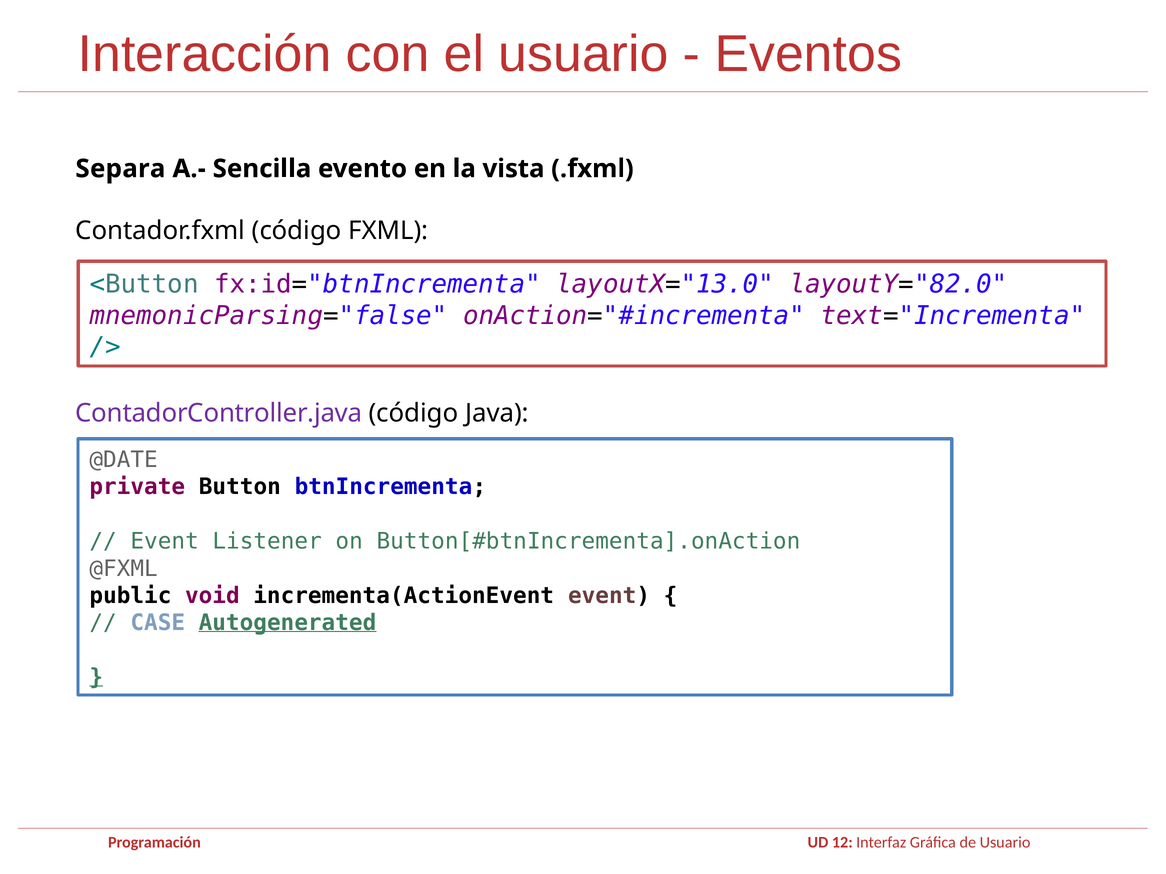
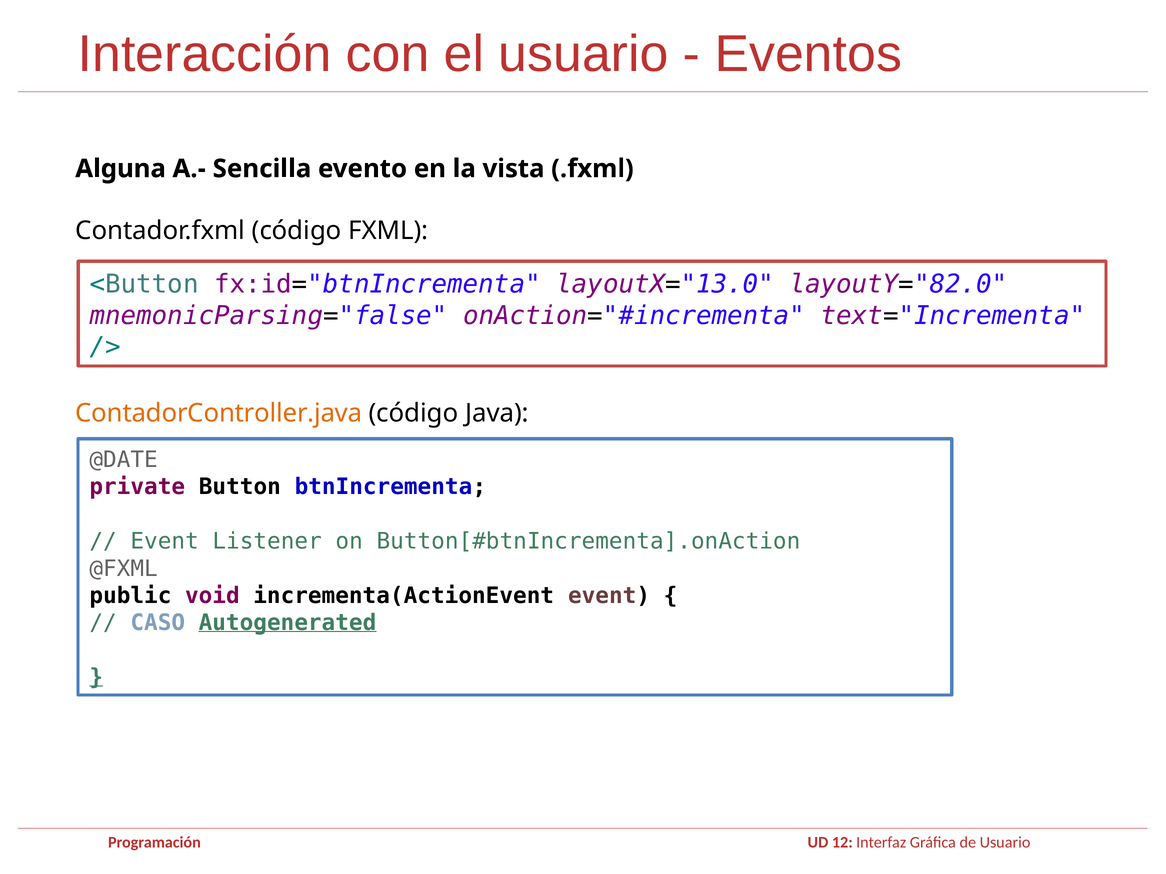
Separa: Separa -> Alguna (121, 169)
ContadorController.java colour: purple -> orange (219, 414)
CASE: CASE -> CASO (158, 623)
